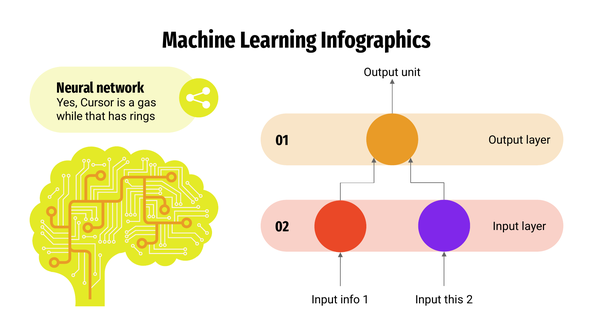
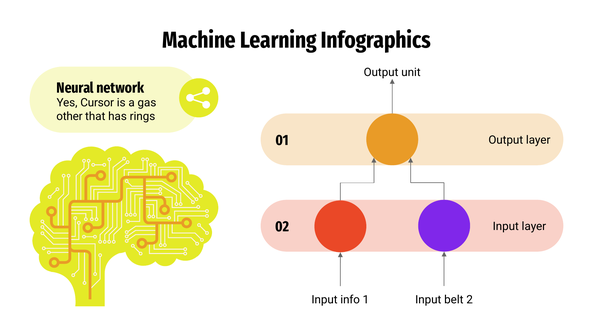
while: while -> other (70, 117)
this: this -> belt (454, 300)
